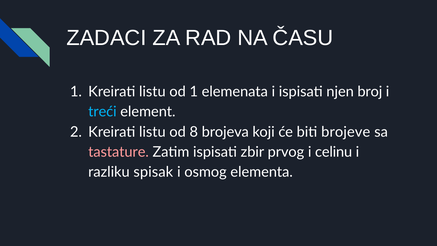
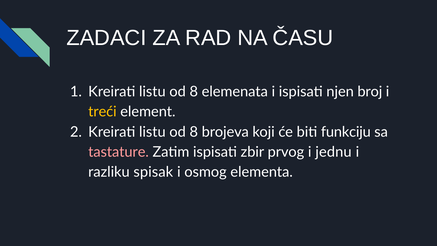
1: 1 -> 8 (194, 92)
treći colour: light blue -> yellow (102, 112)
brojeve: brojeve -> funkciju (346, 132)
celinu: celinu -> jednu (333, 152)
